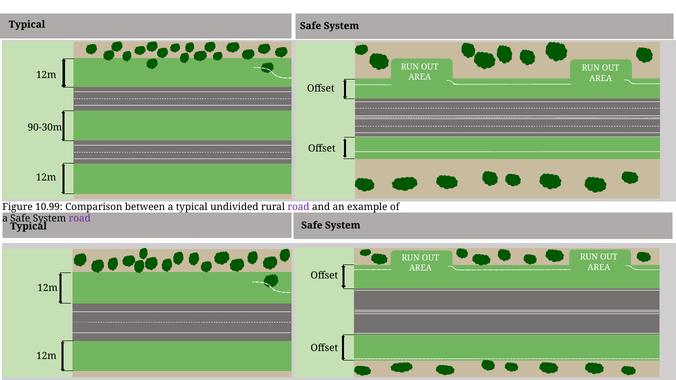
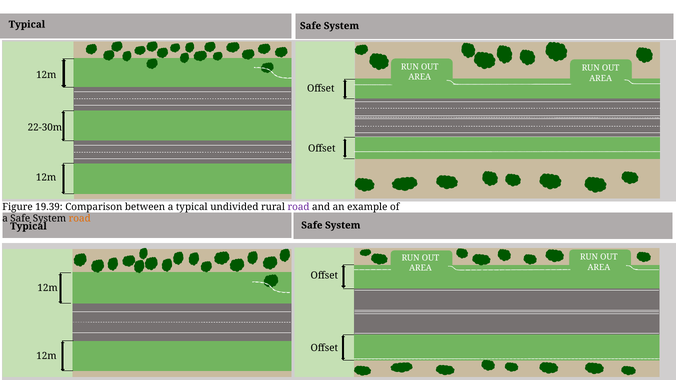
90-30m: 90-30m -> 22-30m (45, 128)
10.99: 10.99 -> 19.39 (49, 207)
road colour: purple -> orange (80, 219)
